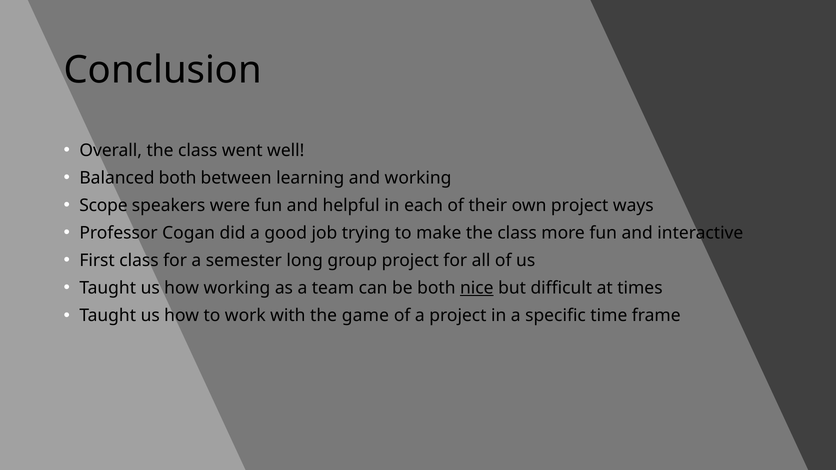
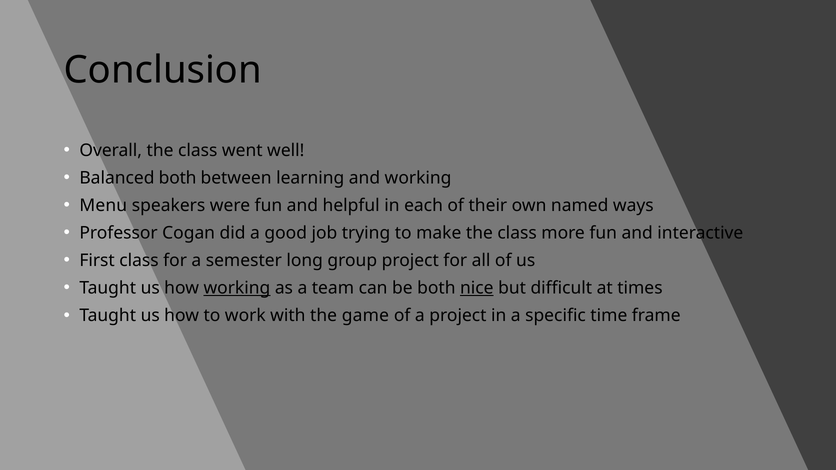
Scope: Scope -> Menu (103, 205)
own project: project -> named (580, 205)
working underline: none -> present (237, 288)
